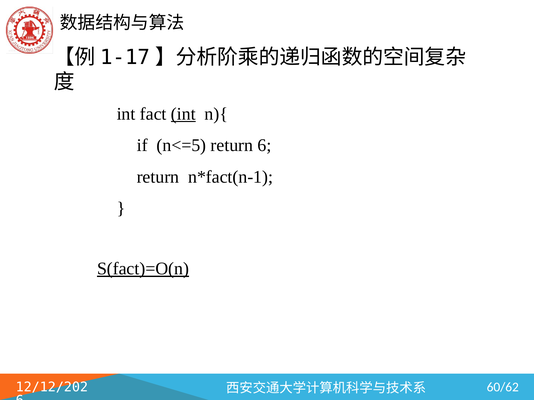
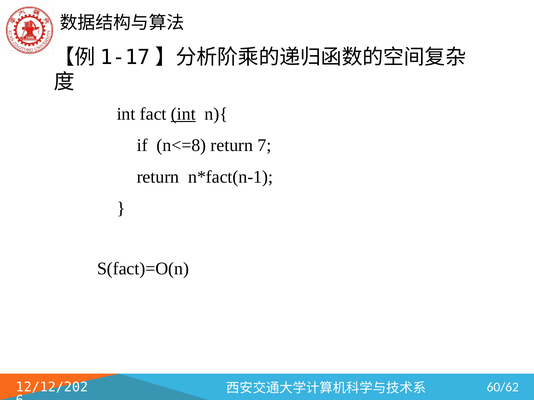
n<=5: n<=5 -> n<=8 (181, 146)
return 6: 6 -> 7 (264, 146)
S(fact)=O(n underline: present -> none (143, 269)
